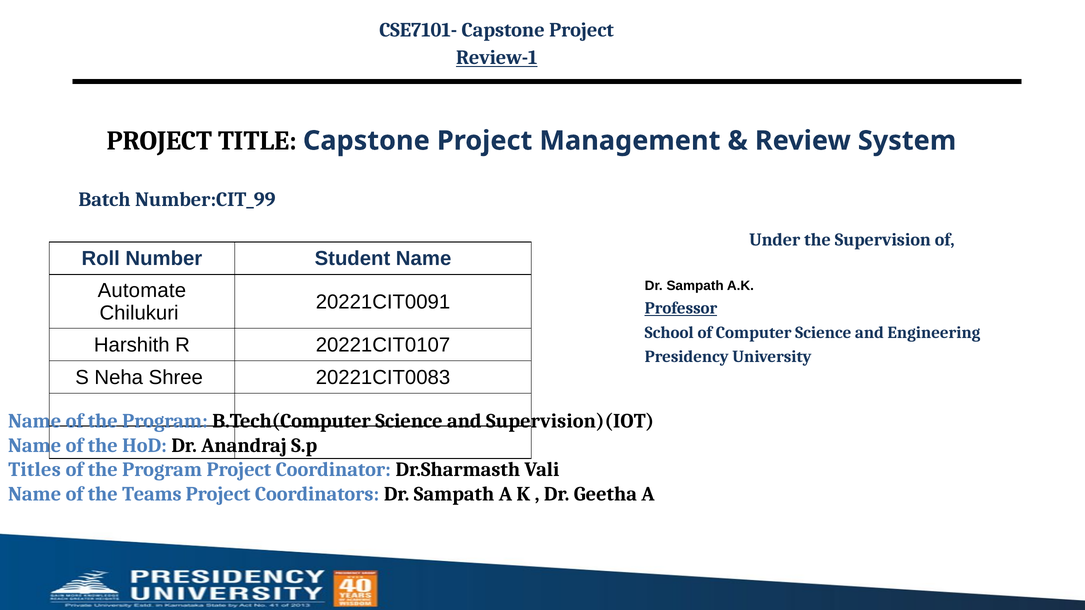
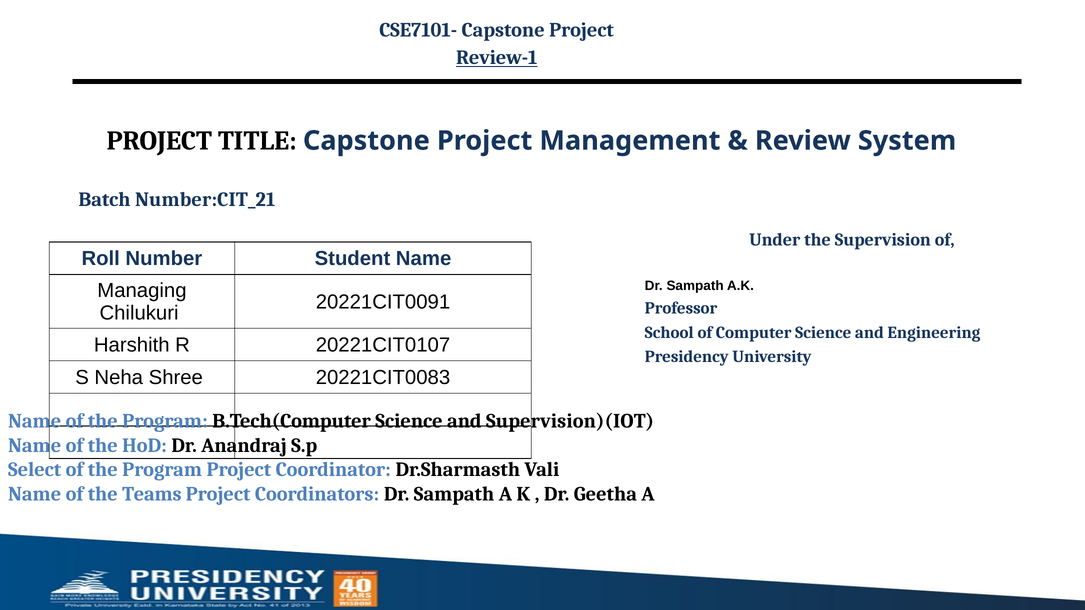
Number:CIT_99: Number:CIT_99 -> Number:CIT_21 (205, 200)
Automate: Automate -> Managing (142, 291)
Professor underline: present -> none (681, 308)
Titles: Titles -> Select (35, 470)
